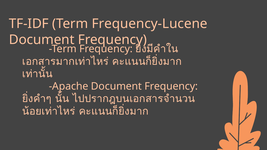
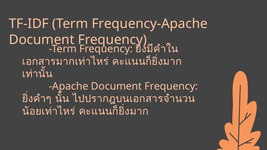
Frequency-Lucene: Frequency-Lucene -> Frequency-Apache (150, 24)
